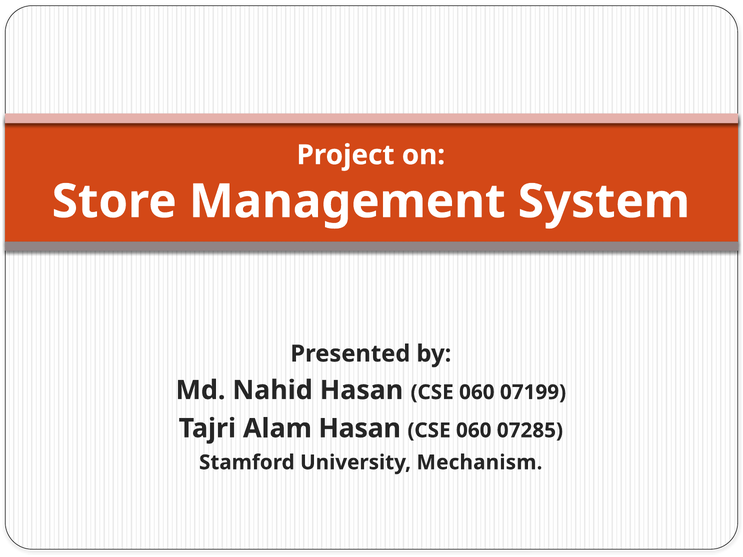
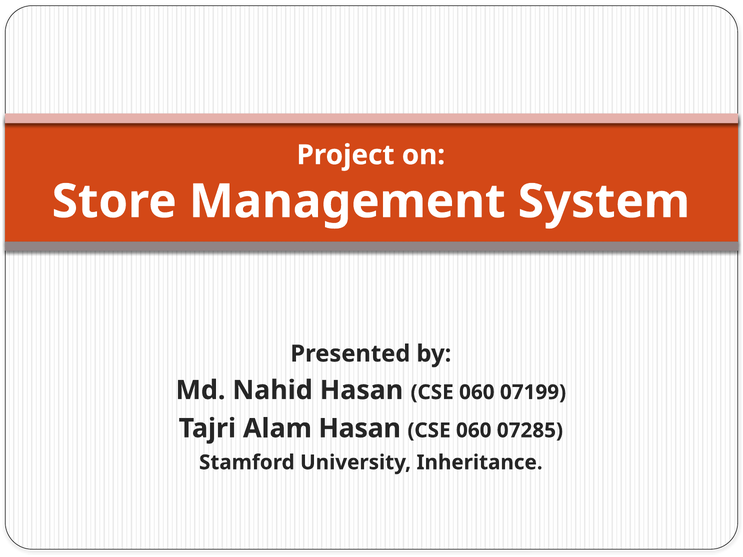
Mechanism: Mechanism -> Inheritance (480, 463)
